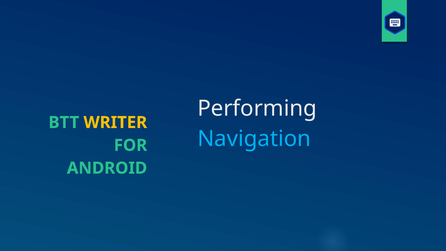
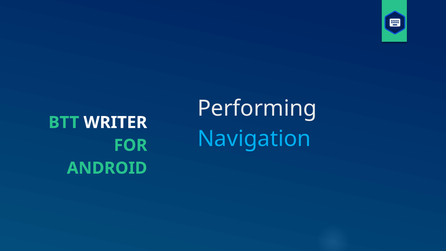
WRITER colour: yellow -> white (115, 122)
